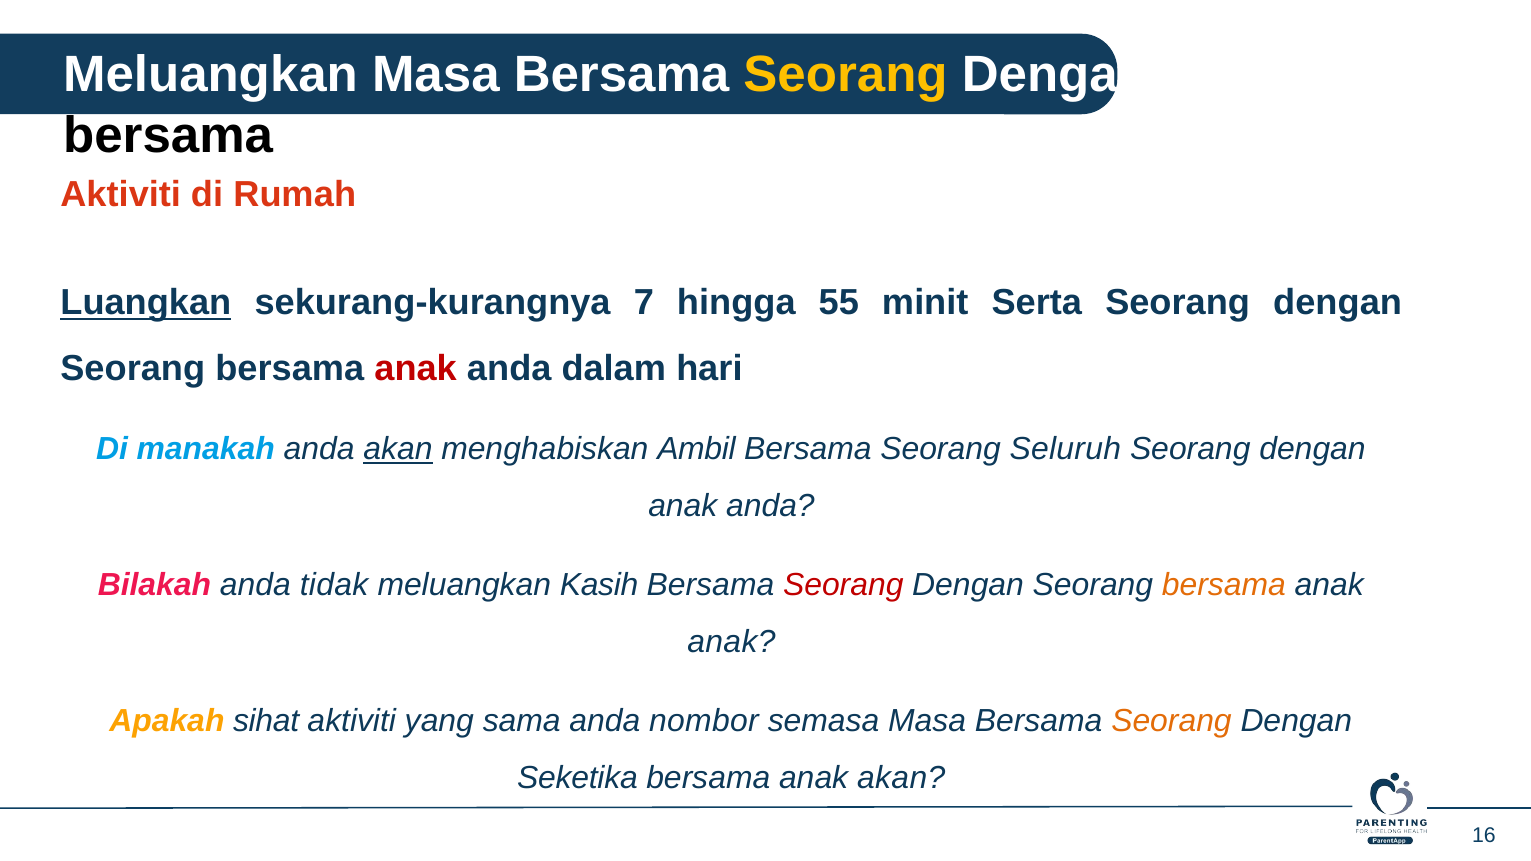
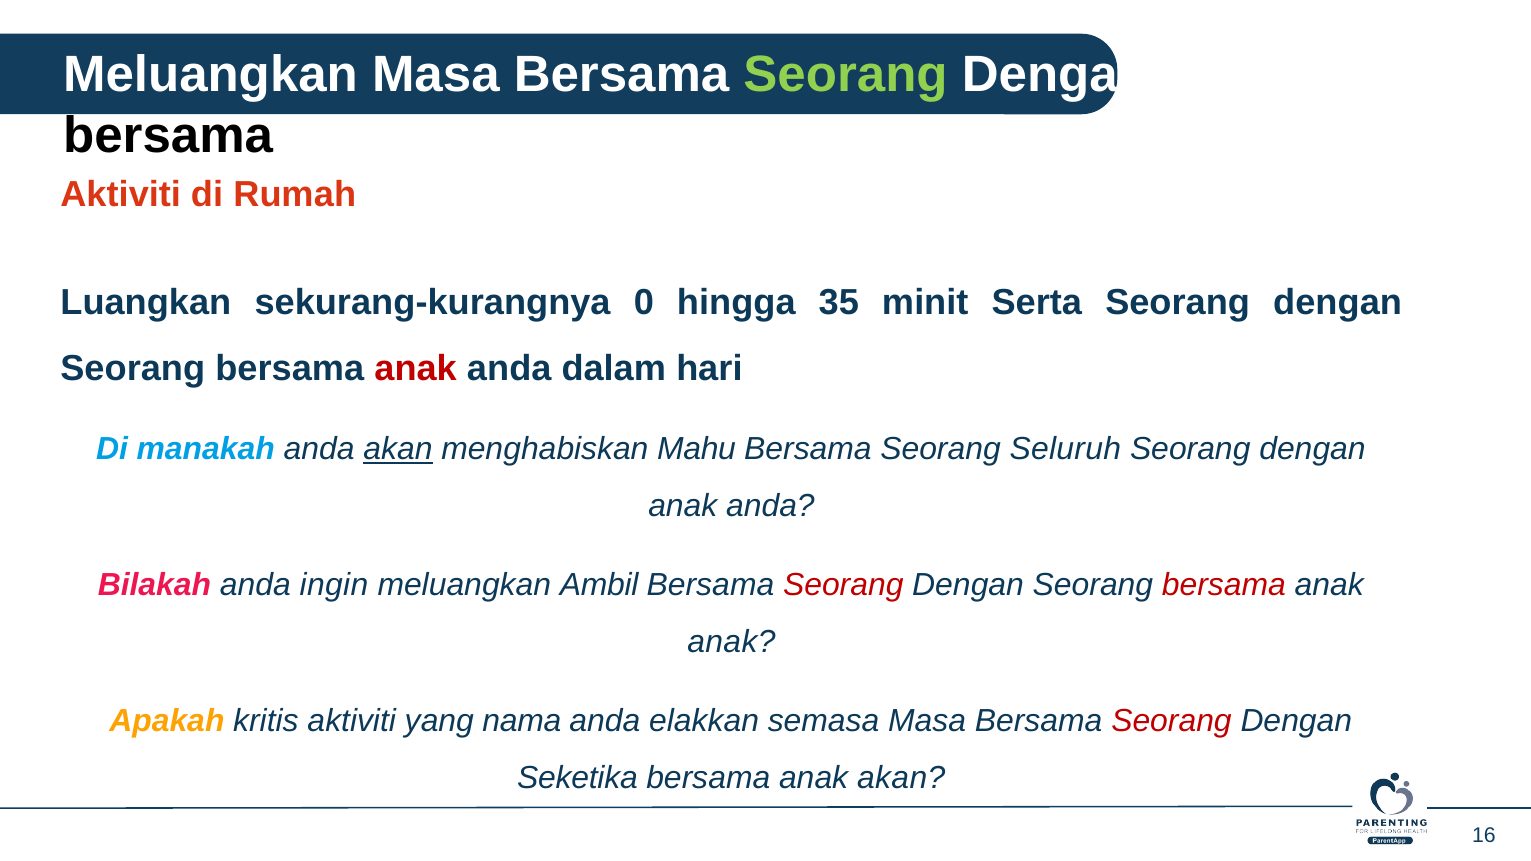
Seorang colour: yellow -> light green (846, 75)
Luangkan underline: present -> none (146, 303)
7: 7 -> 0 (644, 303)
55: 55 -> 35 (839, 303)
Ambil: Ambil -> Mahu (697, 449)
tidak: tidak -> ingin (334, 585)
Kasih: Kasih -> Ambil (599, 585)
bersama colour: orange -> red (1224, 585)
sihat: sihat -> kritis (266, 721)
sama: sama -> nama (522, 721)
nombor: nombor -> elakkan (704, 721)
Seorang colour: orange -> red (1171, 721)
